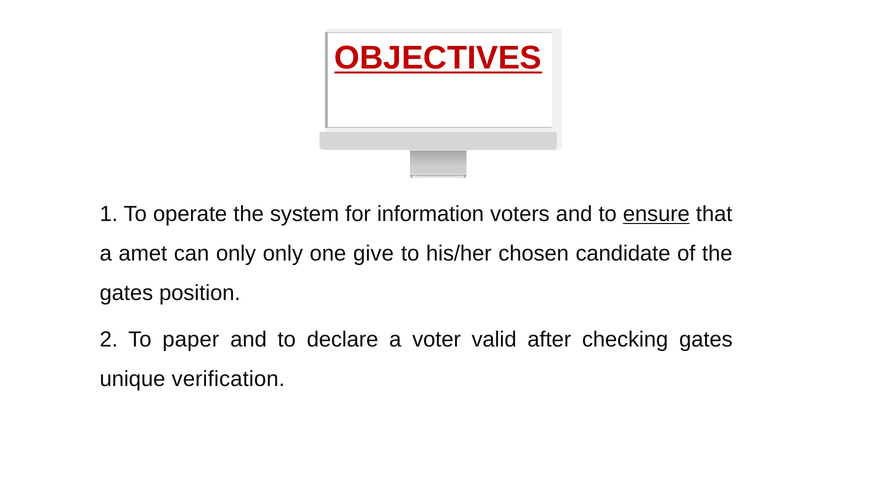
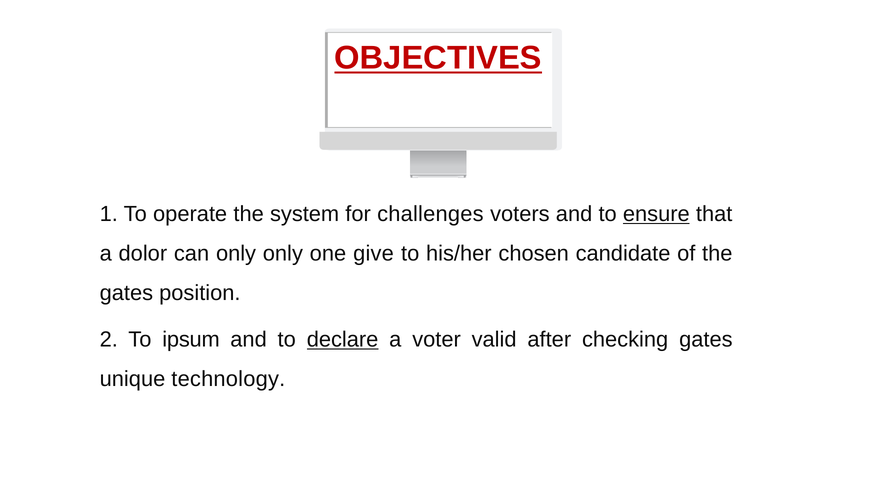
information: information -> challenges (430, 214)
a amet: amet -> dolor (143, 253)
To paper: paper -> ipsum (191, 339)
declare underline: none -> present (343, 339)
verification: verification -> technology (228, 379)
